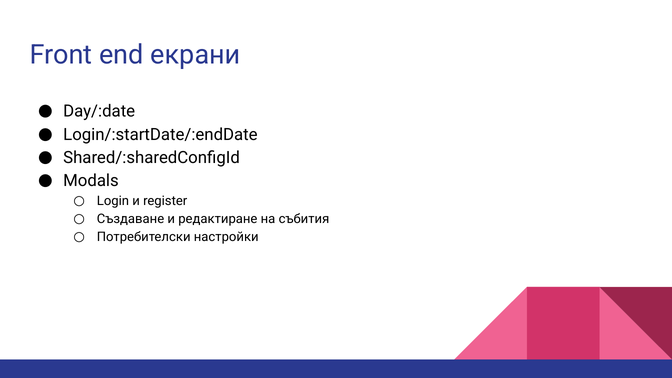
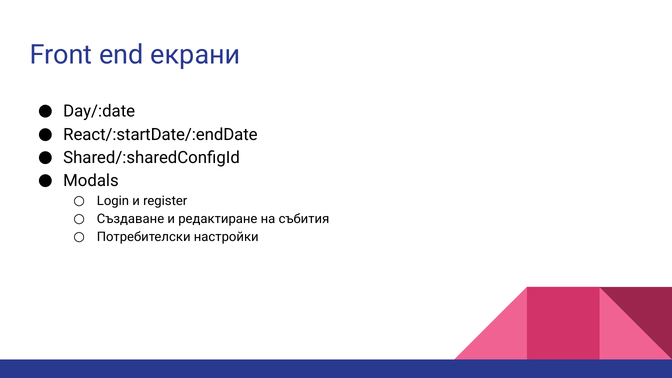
Login/:startDate/:endDate: Login/:startDate/:endDate -> React/:startDate/:endDate (160, 135)
